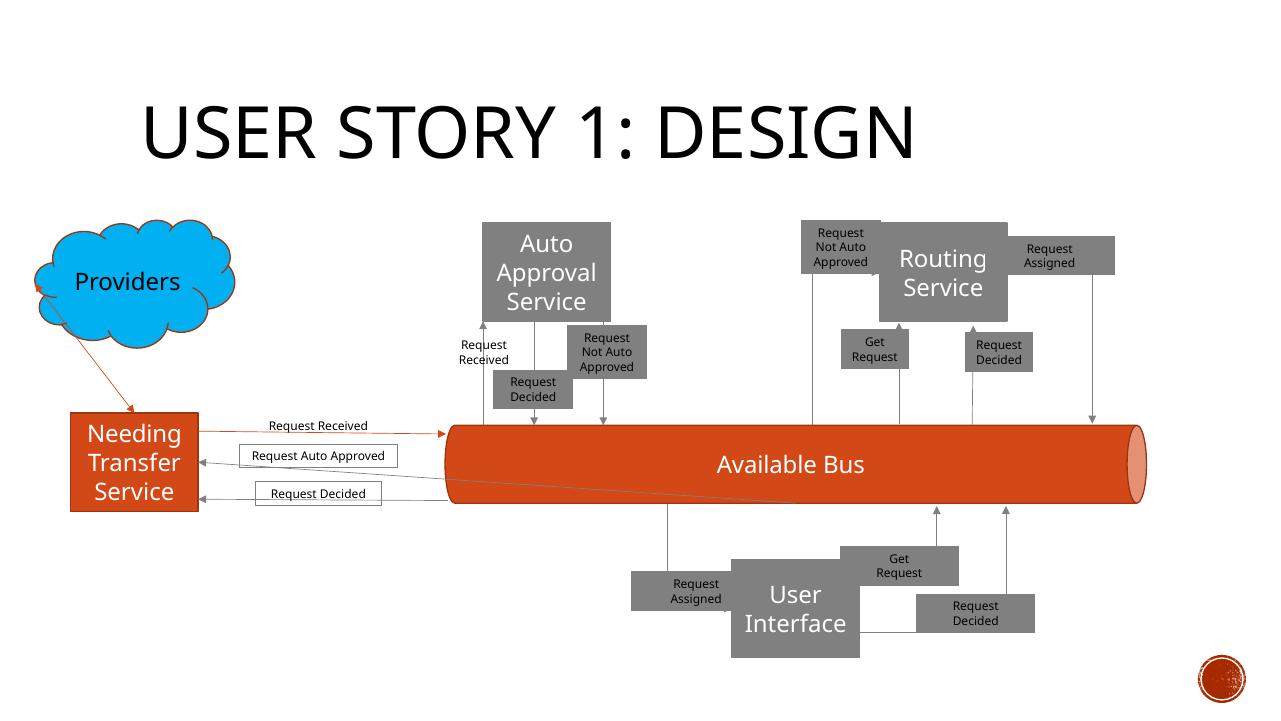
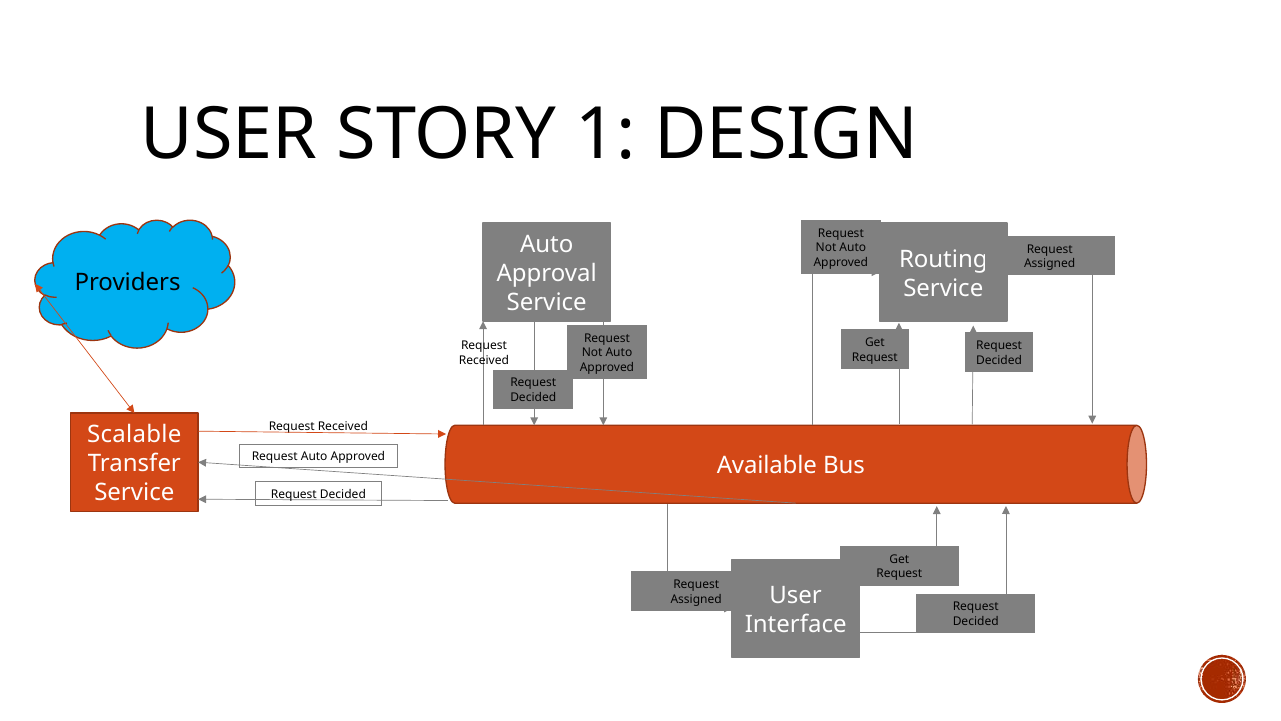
Needing: Needing -> Scalable (134, 435)
